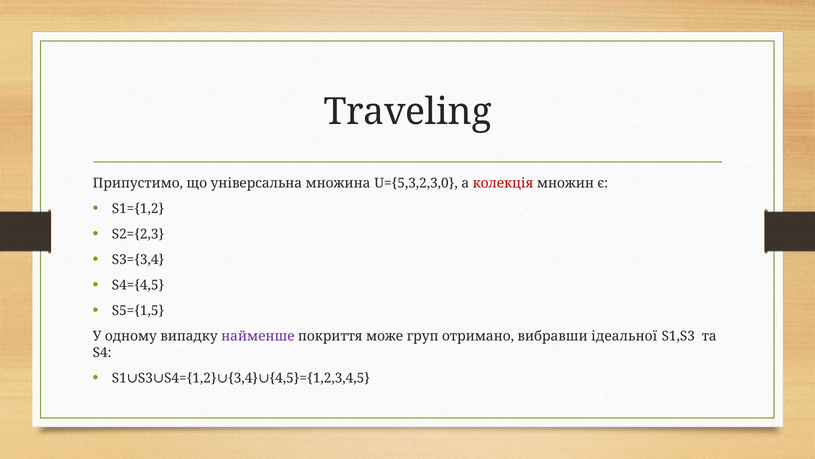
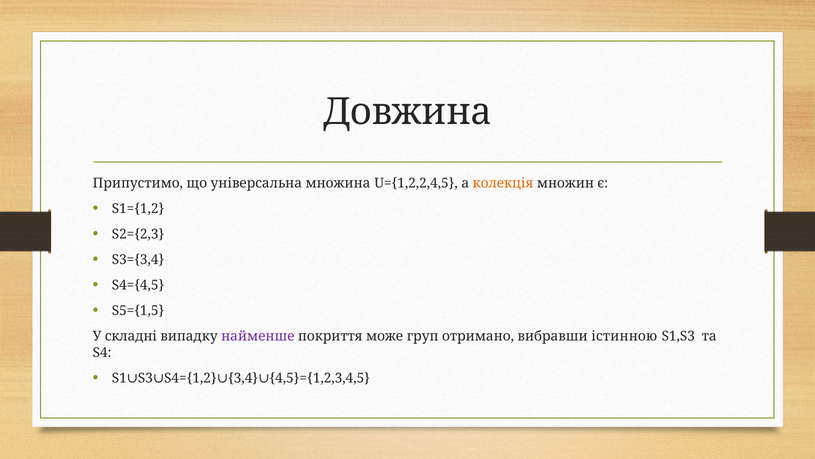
Traveling: Traveling -> Довжина (408, 112)
U={5,3,2,3,0: U={5,3,2,3,0 -> U={1,2,2,4,5 (416, 183)
колекція colour: red -> orange (503, 183)
одному: одному -> складні (131, 336)
ідеальної: ідеальної -> істинною (624, 336)
